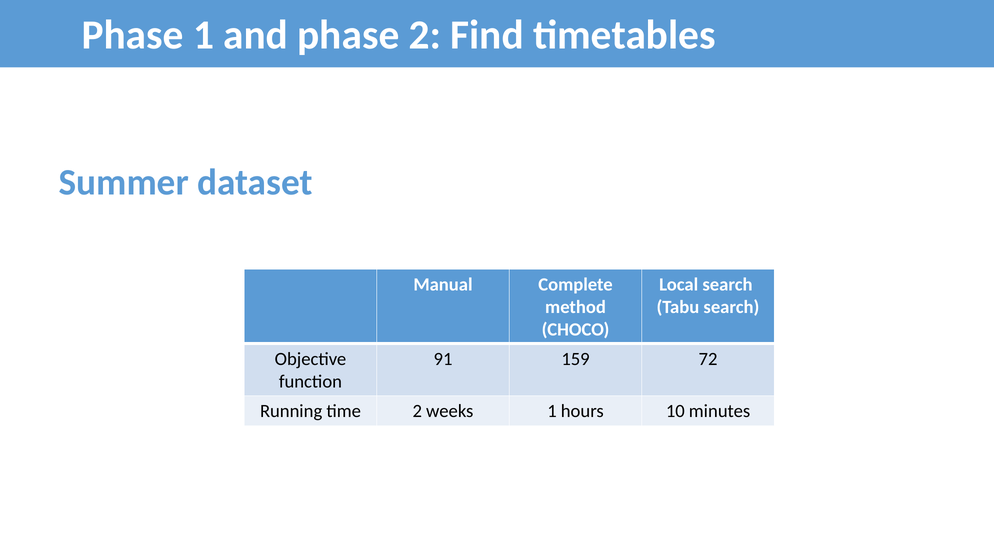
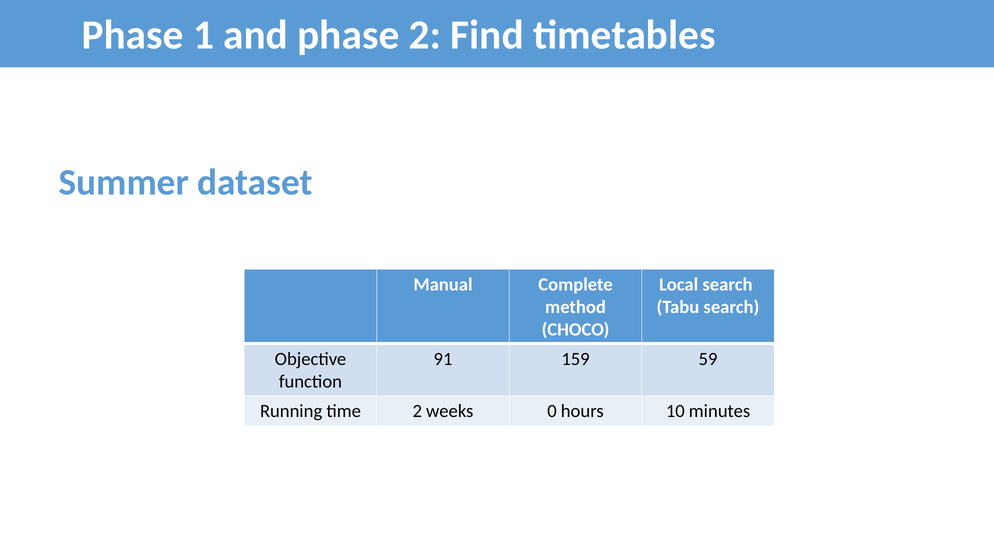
72: 72 -> 59 (708, 359)
weeks 1: 1 -> 0 (552, 411)
